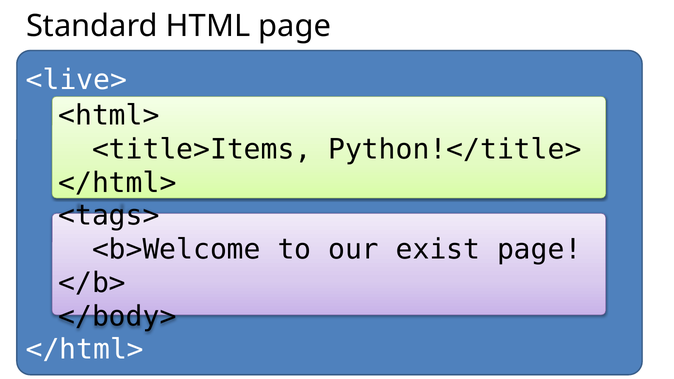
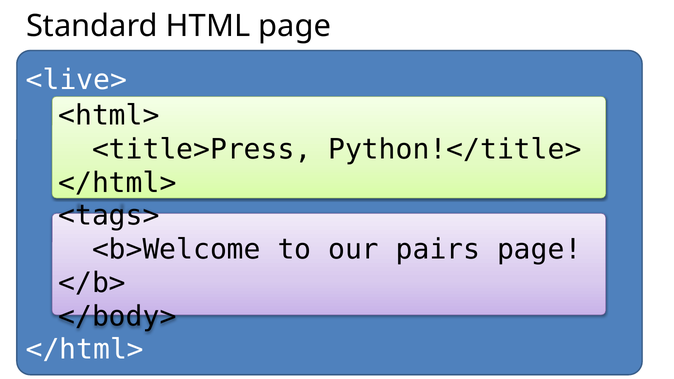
<title>Items: <title>Items -> <title>Press (202, 149)
exist: exist -> pairs (438, 249)
